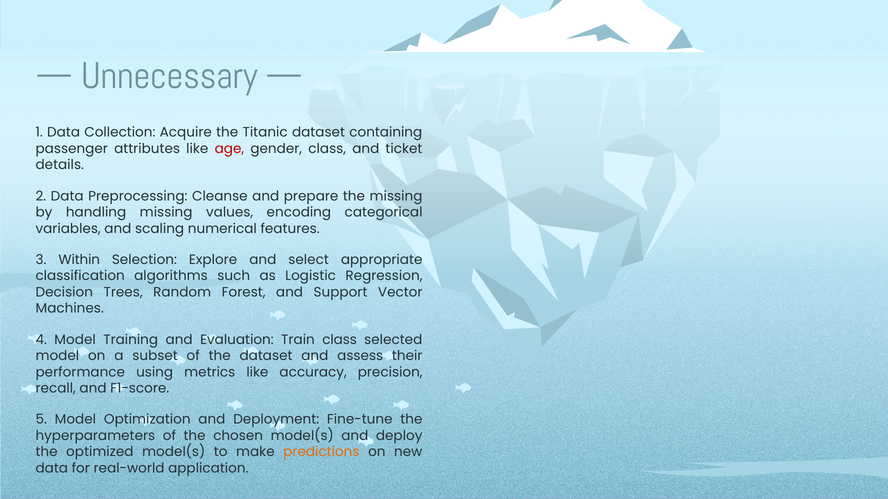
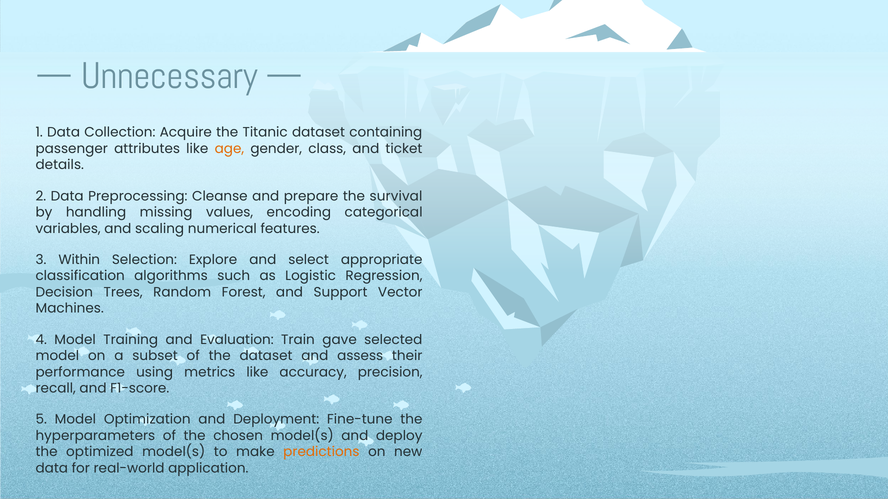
age colour: red -> orange (229, 149)
the missing: missing -> survival (396, 196)
Train class: class -> gave (340, 340)
